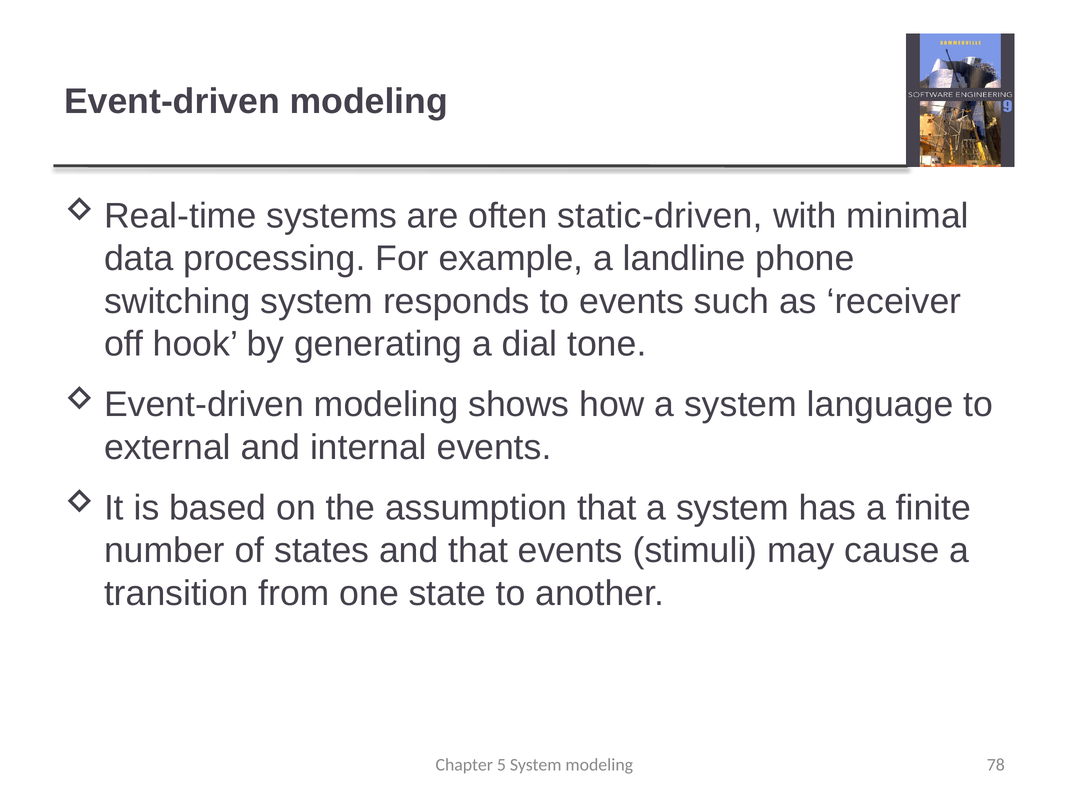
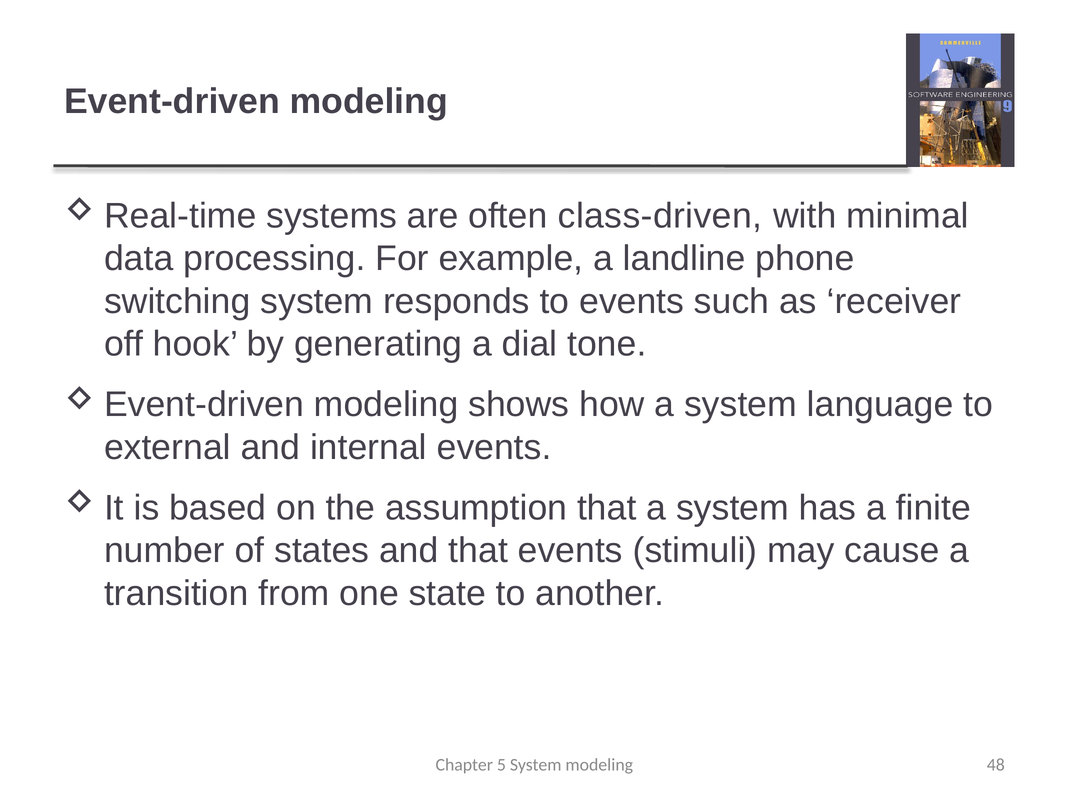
static-driven: static-driven -> class-driven (660, 216)
78: 78 -> 48 (996, 765)
